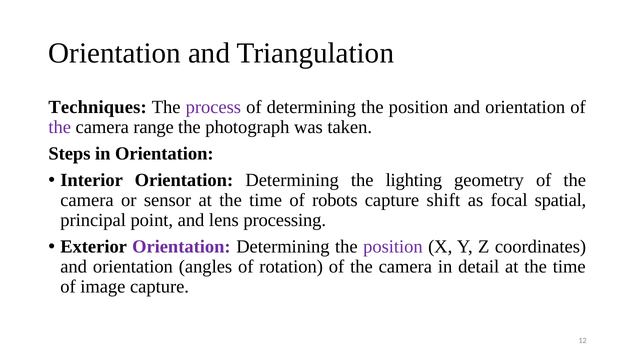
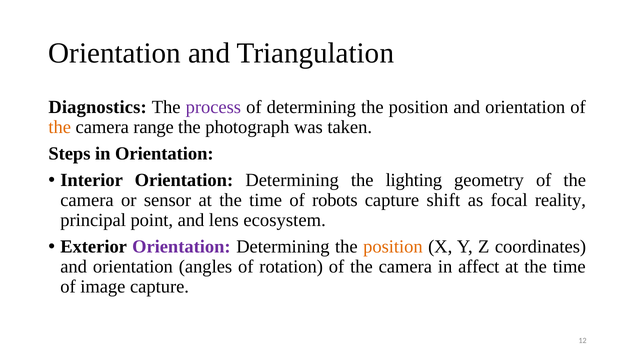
Techniques: Techniques -> Diagnostics (98, 107)
the colour: purple -> orange (60, 127)
spatial: spatial -> reality (560, 200)
processing: processing -> ecosystem (285, 220)
position colour: purple -> orange (393, 247)
detail: detail -> affect (479, 267)
